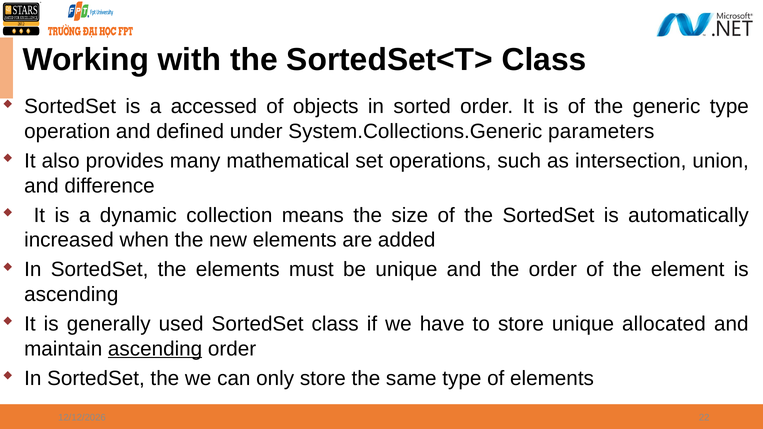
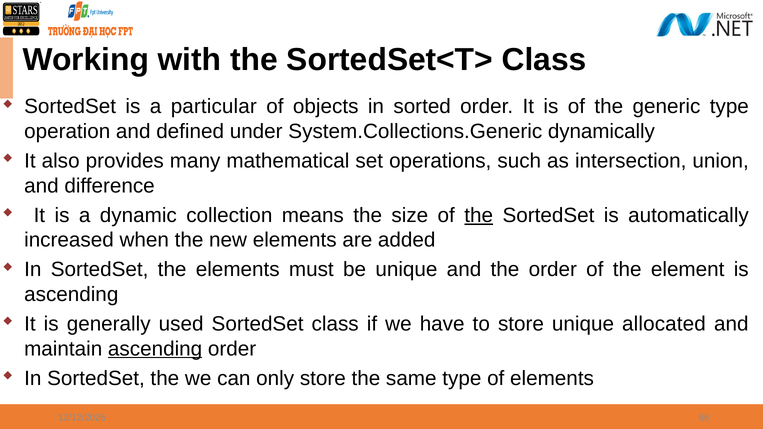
accessed: accessed -> particular (214, 107)
parameters: parameters -> dynamically (601, 132)
the underline: none -> present (479, 215)
22: 22 -> 66 (704, 418)
